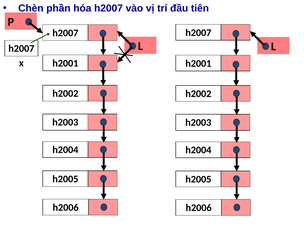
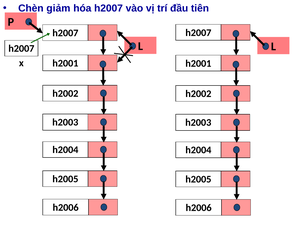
phần: phần -> giảm (58, 8)
